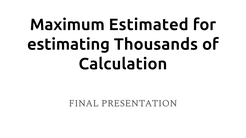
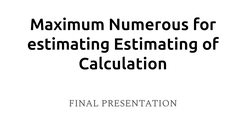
Estimated: Estimated -> Numerous (149, 25)
estimating Thousands: Thousands -> Estimating (156, 44)
